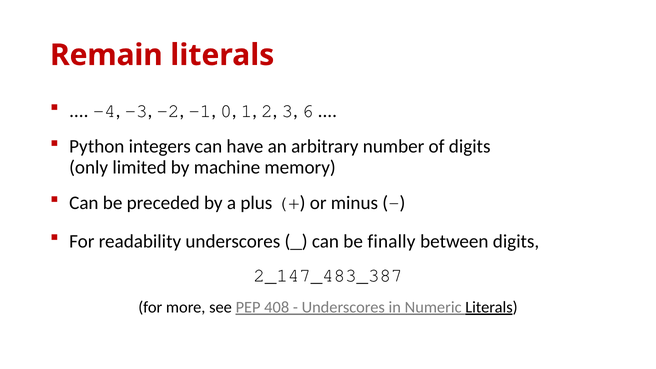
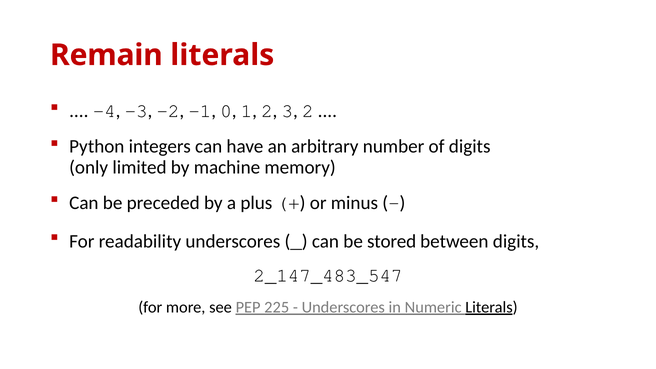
3 6: 6 -> 2 (308, 111)
finally: finally -> stored (392, 241)
2_147_483_387: 2_147_483_387 -> 2_147_483_547 (328, 275)
408: 408 -> 225 (277, 307)
